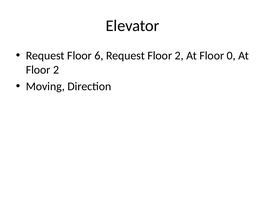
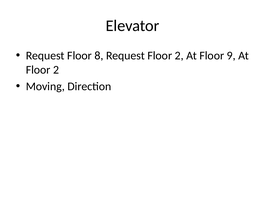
6: 6 -> 8 (99, 56)
0: 0 -> 9 (231, 56)
